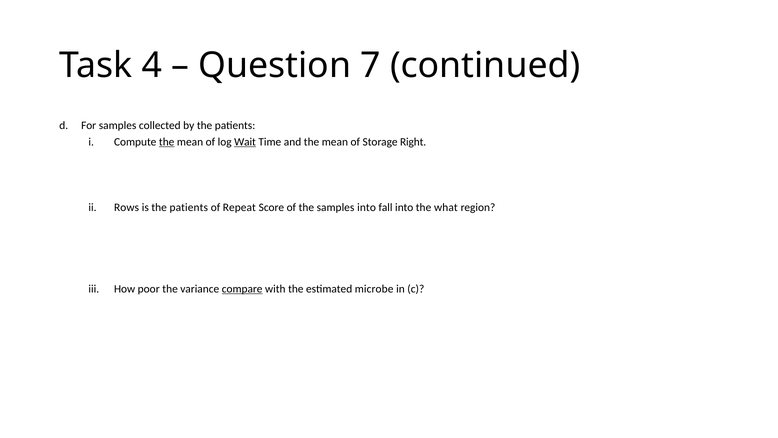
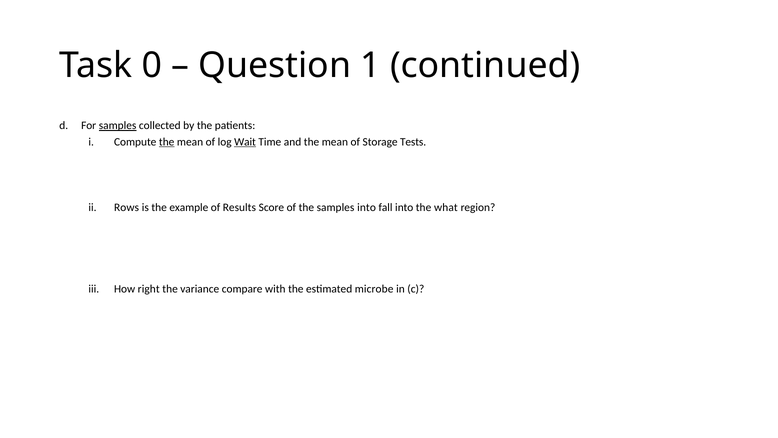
4: 4 -> 0 (152, 65)
7: 7 -> 1 (371, 65)
samples underline: none -> present (118, 125)
Right: Right -> Tests (413, 142)
is the patients: patients -> example (189, 207)
Repeat: Repeat -> Results (239, 207)
poor: poor -> right (149, 289)
compare underline: present -> none (242, 289)
